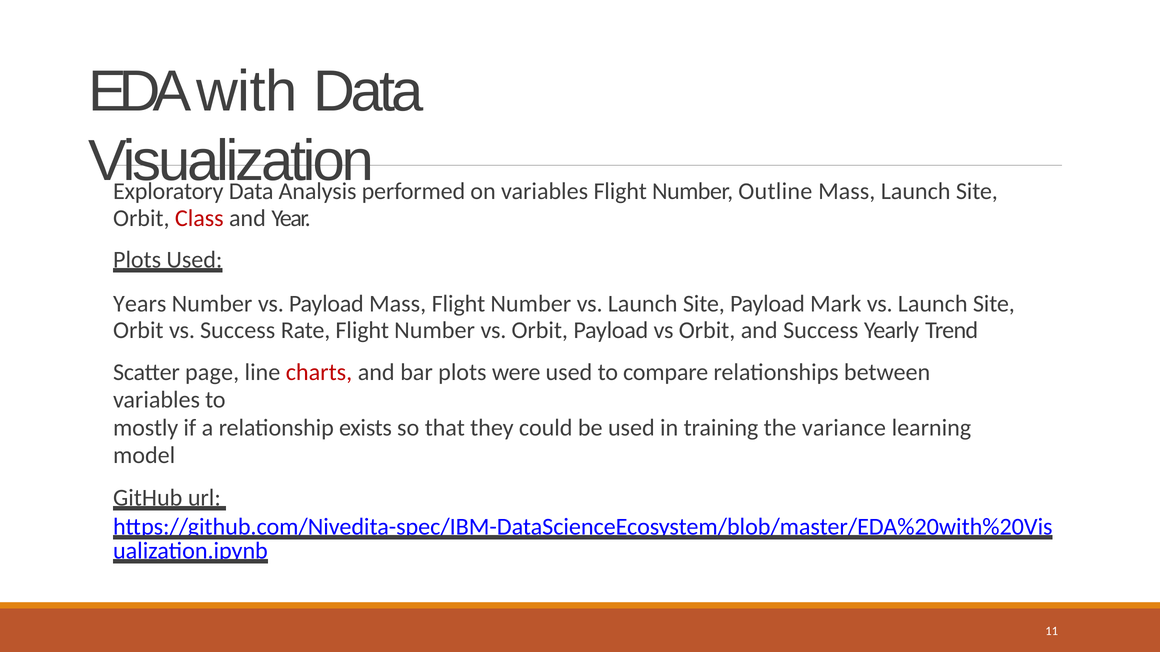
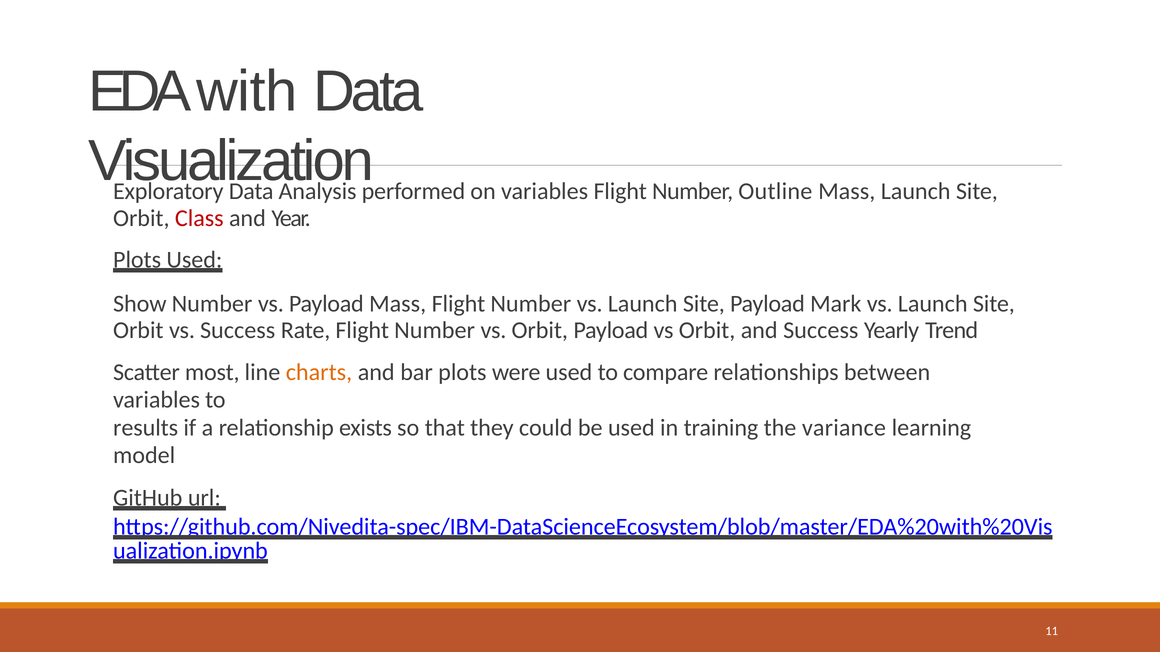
Years: Years -> Show (140, 304)
page: page -> most (212, 372)
charts colour: red -> orange (319, 372)
mostly: mostly -> results (146, 428)
